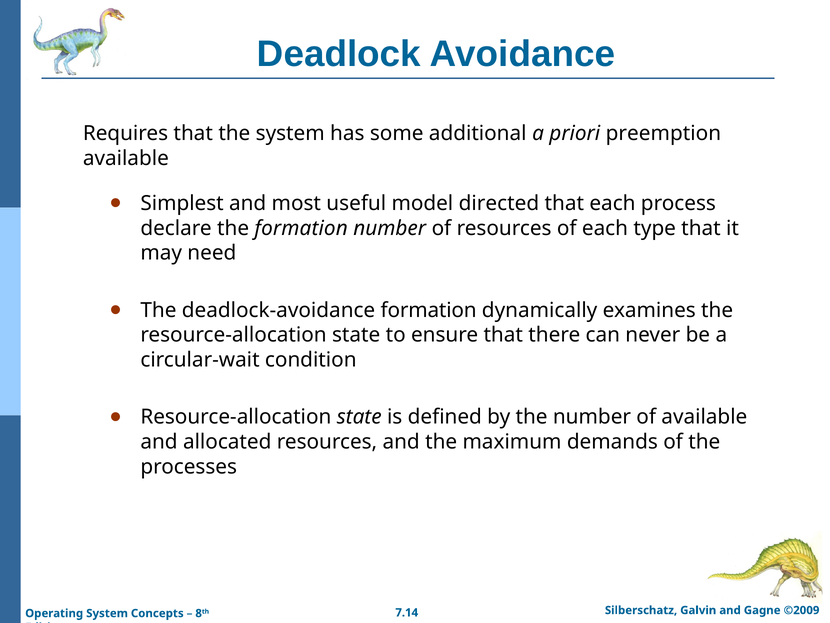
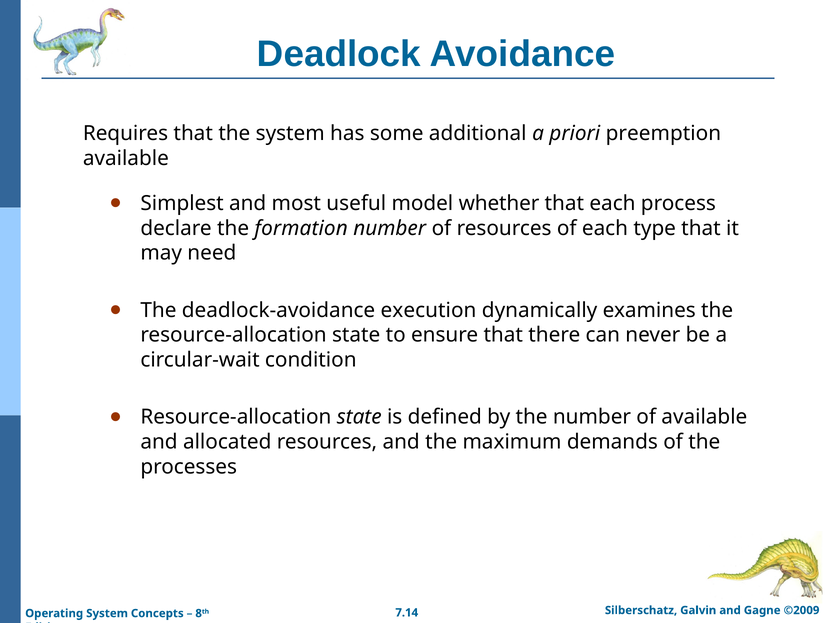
directed: directed -> whether (499, 203)
deadlock-avoidance formation: formation -> execution (429, 310)
